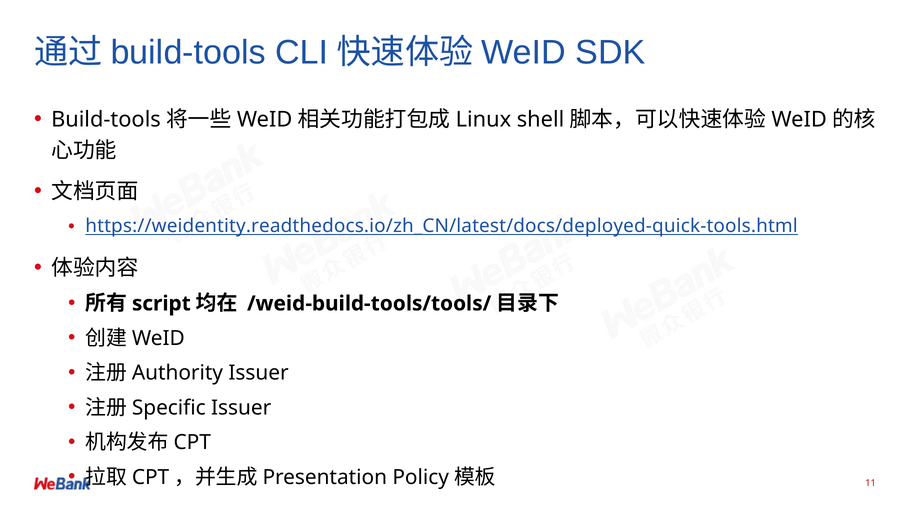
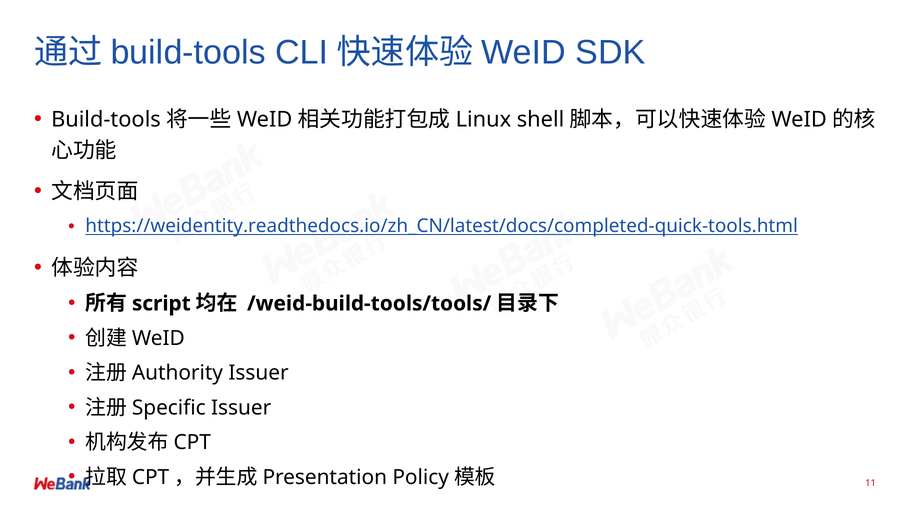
https://weidentity.readthedocs.io/zh_CN/latest/docs/deployed-quick-tools.html: https://weidentity.readthedocs.io/zh_CN/latest/docs/deployed-quick-tools.html -> https://weidentity.readthedocs.io/zh_CN/latest/docs/completed-quick-tools.html (442, 226)
